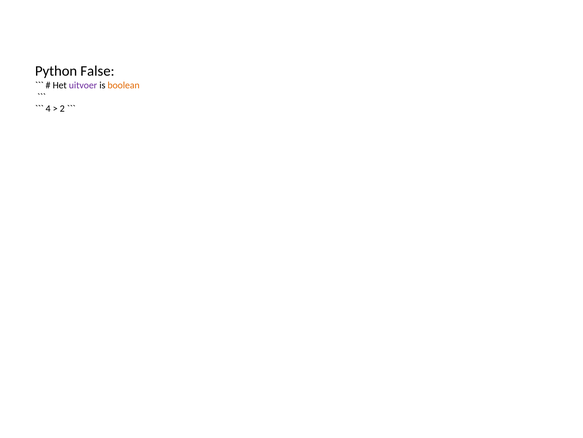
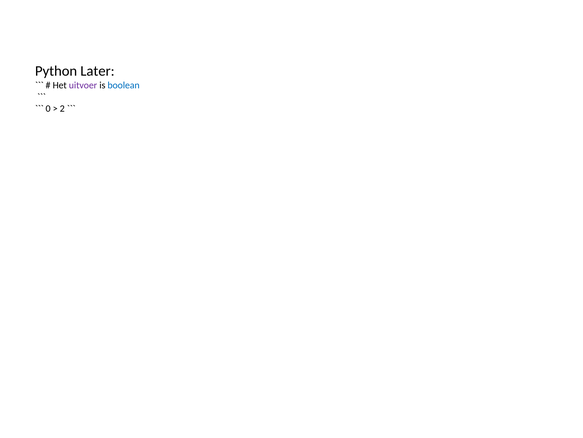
False: False -> Later (97, 71)
boolean colour: orange -> blue (124, 85)
4: 4 -> 0 (48, 108)
